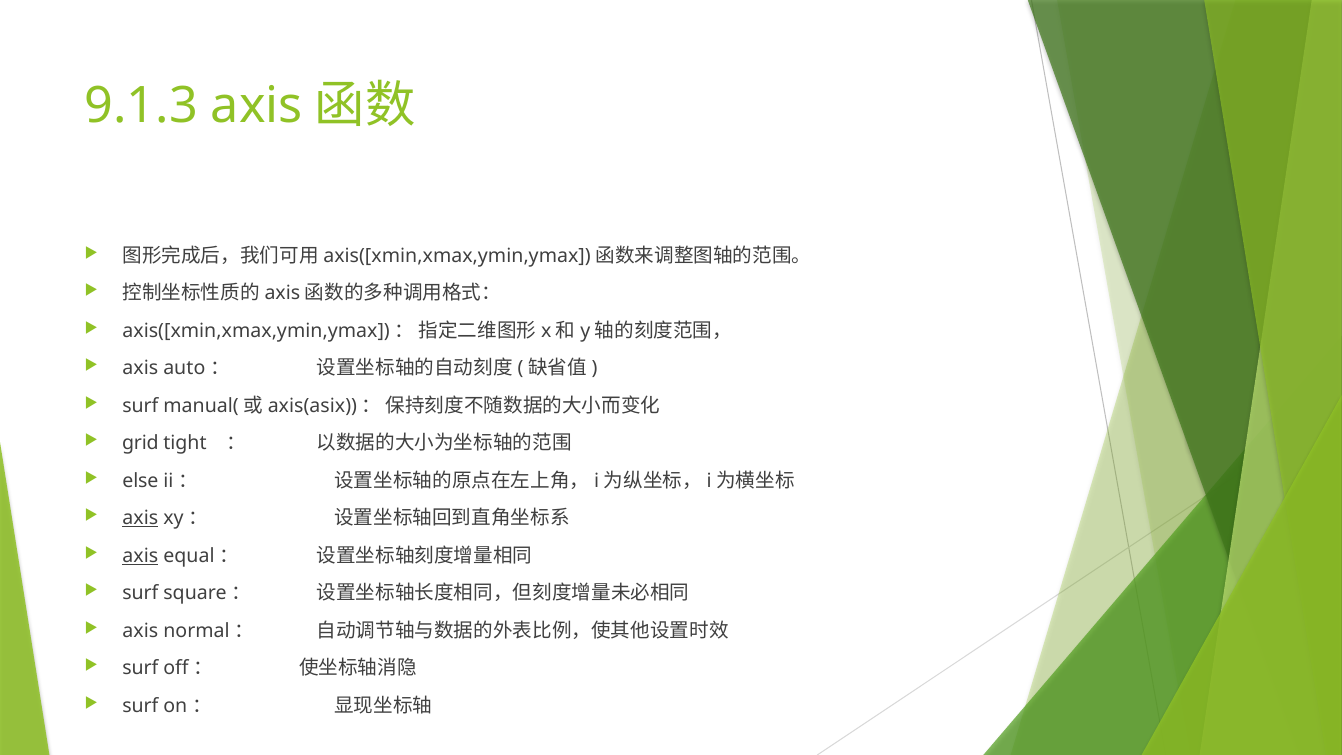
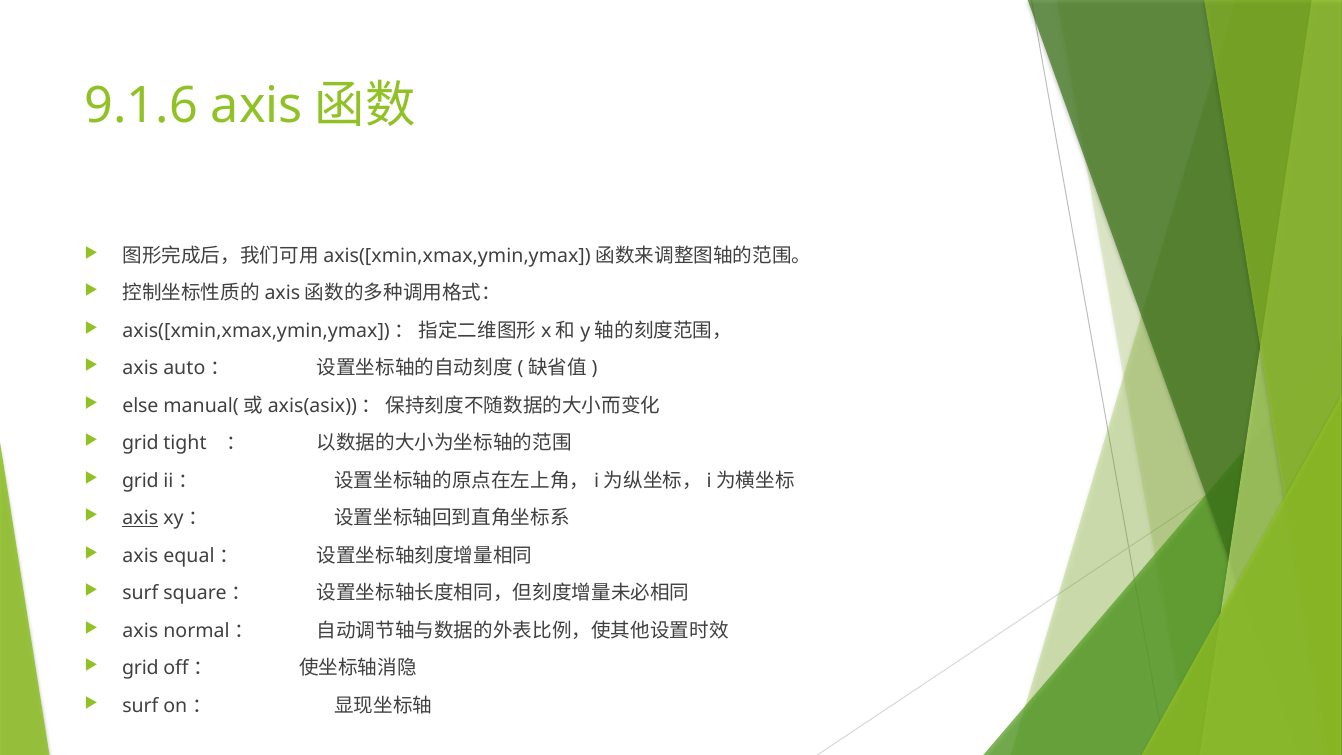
9.1.3: 9.1.3 -> 9.1.6 (141, 106)
surf: surf -> else (140, 406)
else: else -> grid (140, 481)
axis underline: present -> none (140, 556)
surf: surf -> grid (140, 668)
